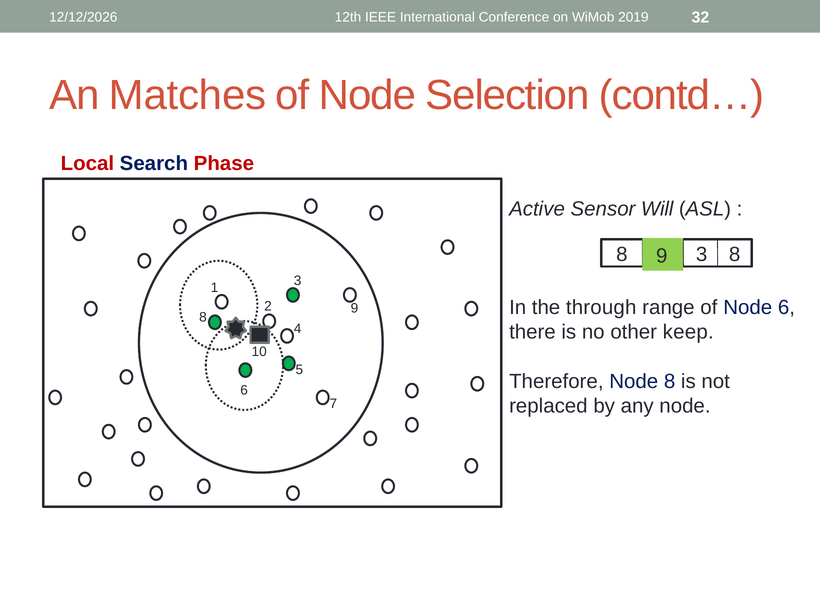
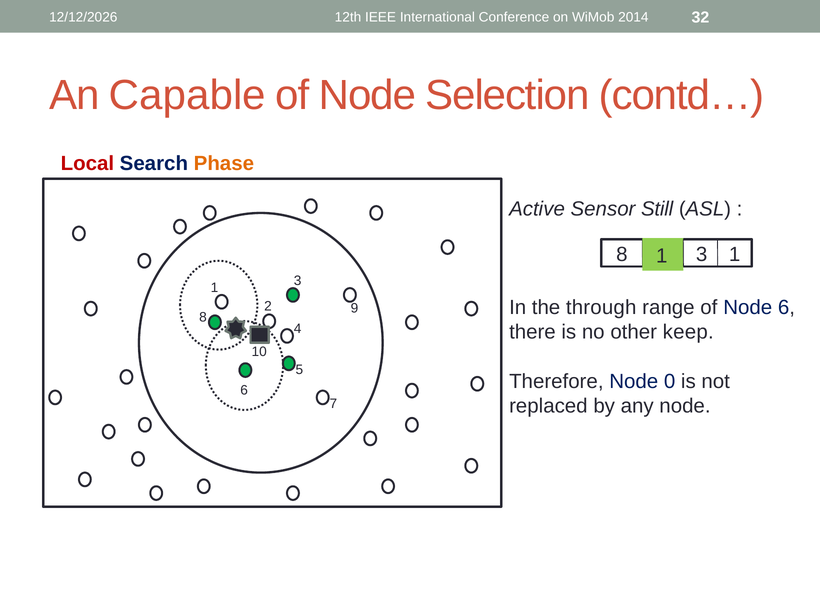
2019: 2019 -> 2014 (633, 17)
Matches: Matches -> Capable (187, 95)
Phase colour: red -> orange (224, 163)
Will: Will -> Still (657, 209)
8 9: 9 -> 1 (662, 256)
3 8: 8 -> 1 (735, 255)
Therefore Node 8: 8 -> 0 (670, 381)
